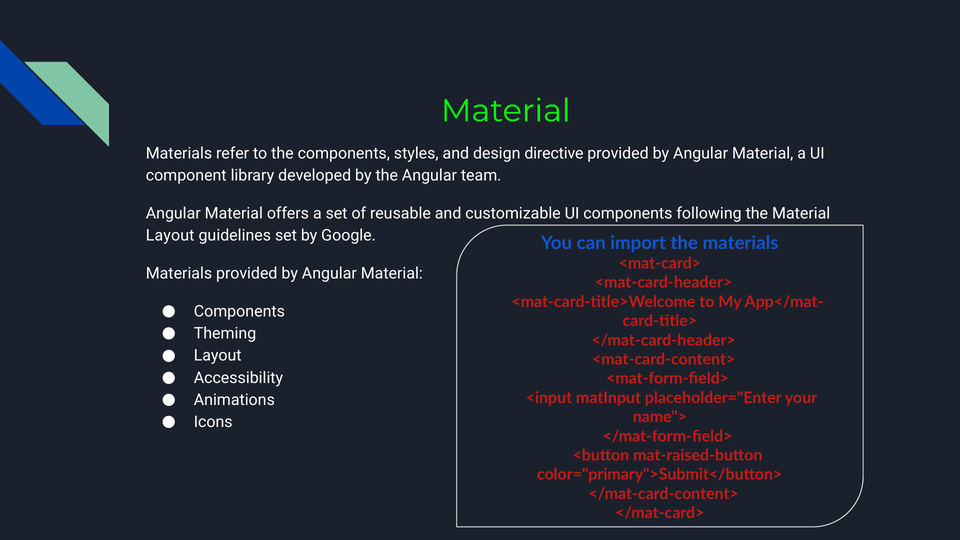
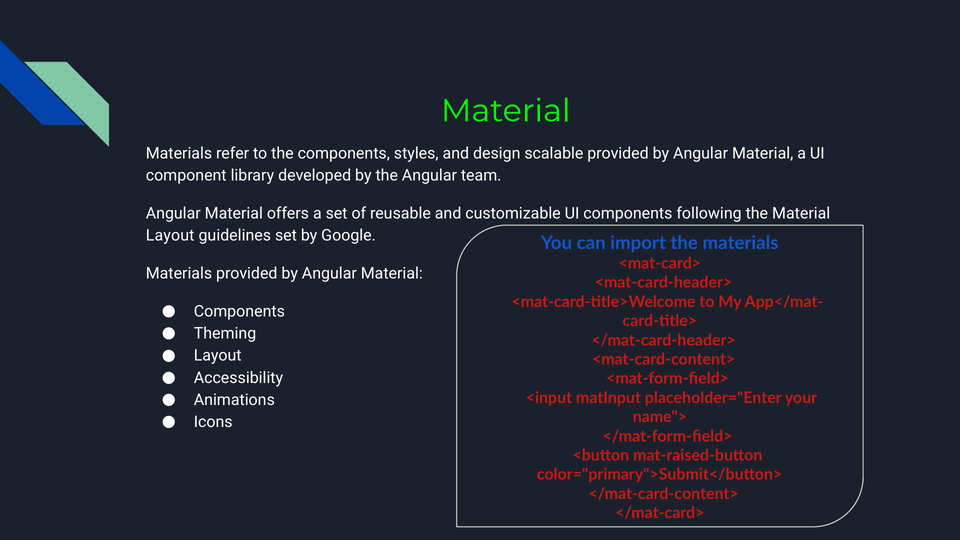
directive: directive -> scalable (554, 153)
